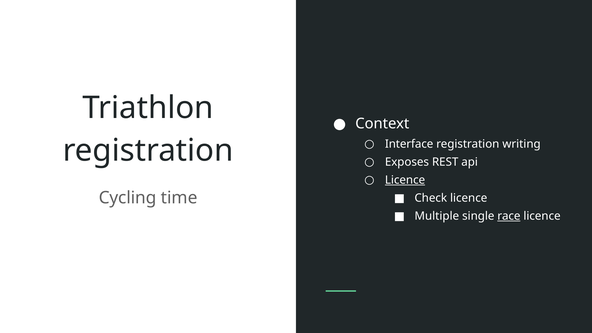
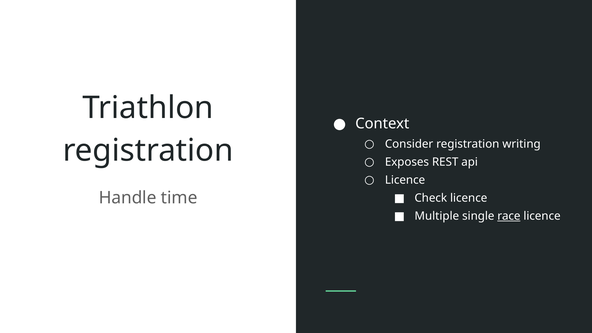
Interface: Interface -> Consider (409, 144)
Licence underline: present -> none (405, 180)
Cycling: Cycling -> Handle (128, 198)
